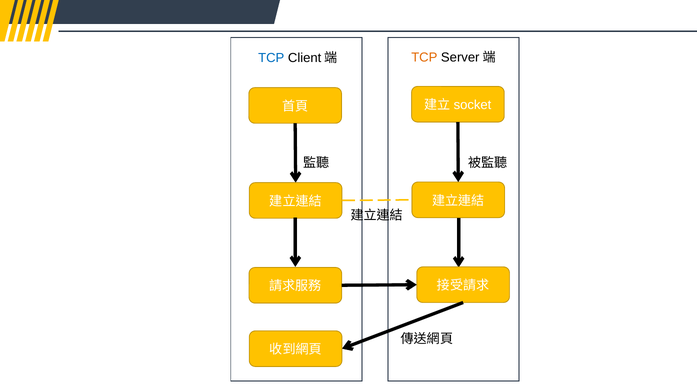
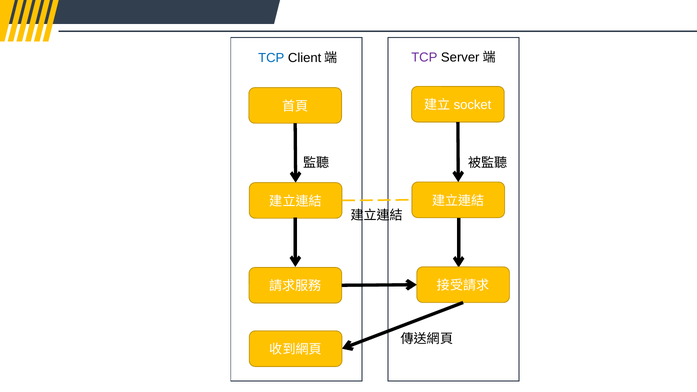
TCP colour: orange -> purple (424, 57)
